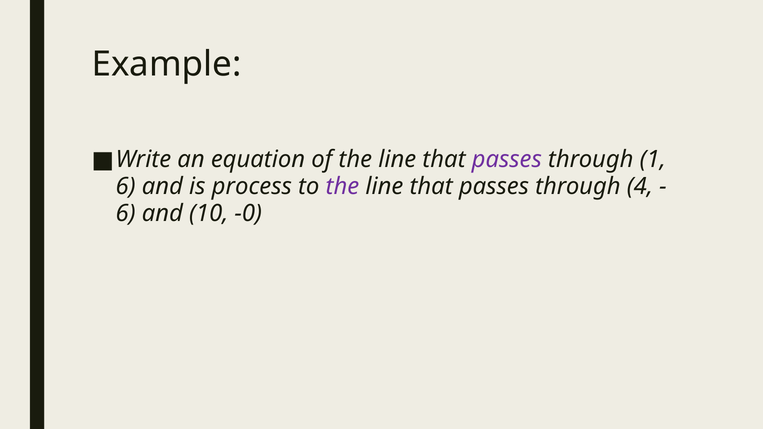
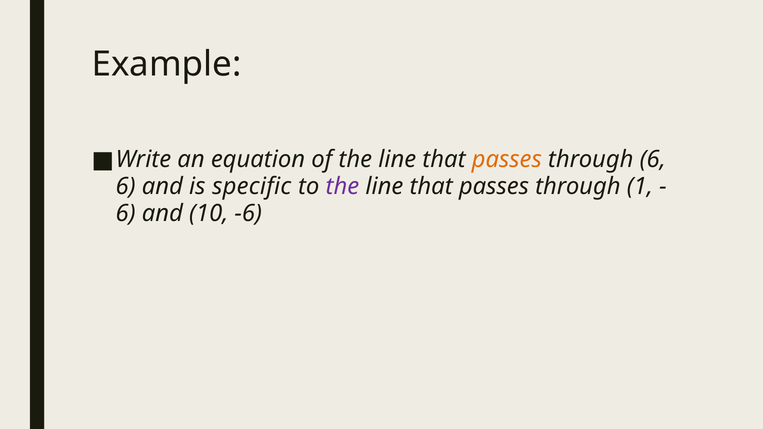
passes colour: purple -> orange (507, 160)
through 1: 1 -> 6 (653, 160)
process: process -> specific (252, 186)
4: 4 -> 1 (640, 186)
-0: -0 -> -6 (248, 213)
